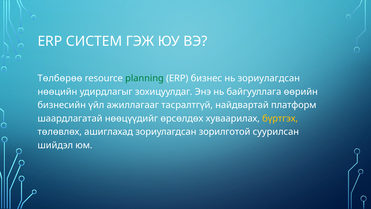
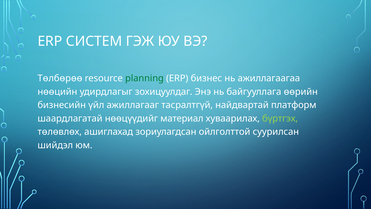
нь зориулагдсан: зориулагдсан -> ажиллагаагаа (269, 78)
өрсөлдөх: өрсөлдөх -> материал (182, 118)
бүртгэх colour: yellow -> light green (280, 118)
зорилготой: зорилготой -> ойлголттой (225, 132)
